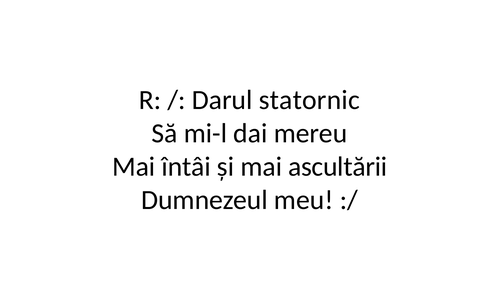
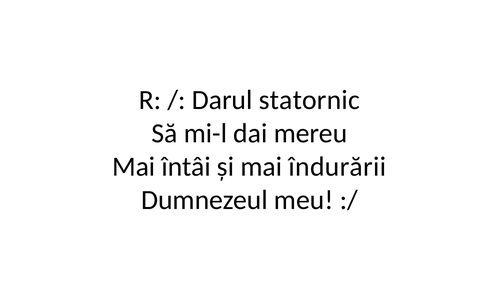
ascultării: ascultării -> îndurării (337, 166)
